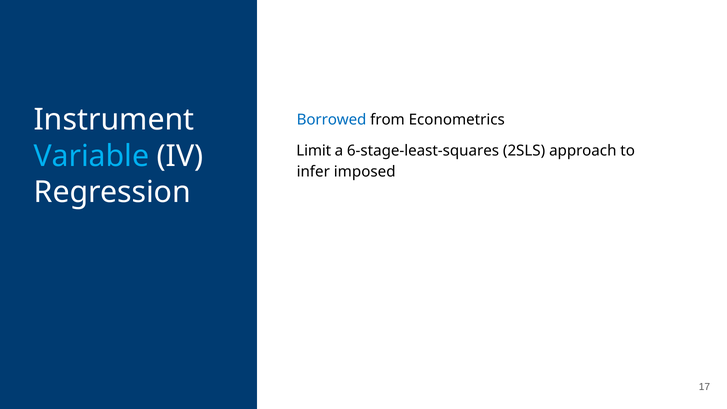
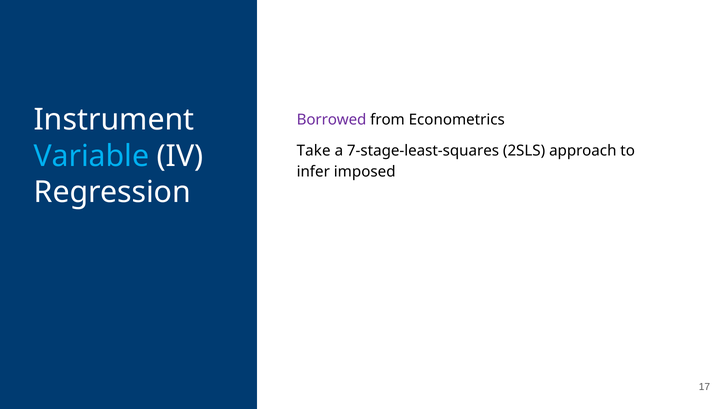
Borrowed colour: blue -> purple (332, 120)
Limit: Limit -> Take (314, 151)
6-stage-least-squares: 6-stage-least-squares -> 7-stage-least-squares (423, 151)
